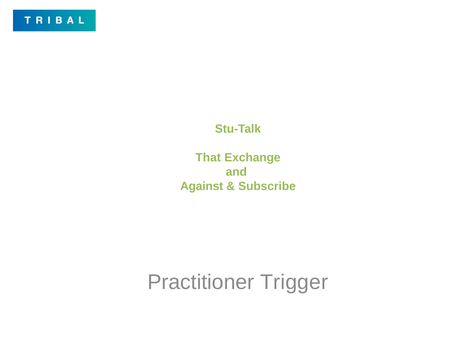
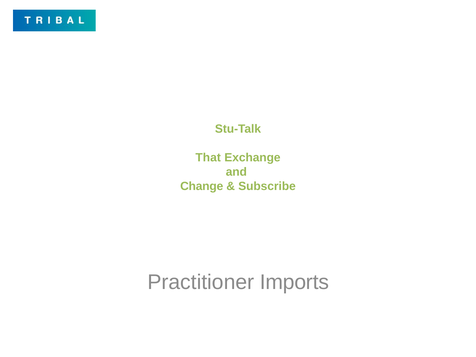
Against: Against -> Change (202, 186)
Trigger: Trigger -> Imports (294, 282)
